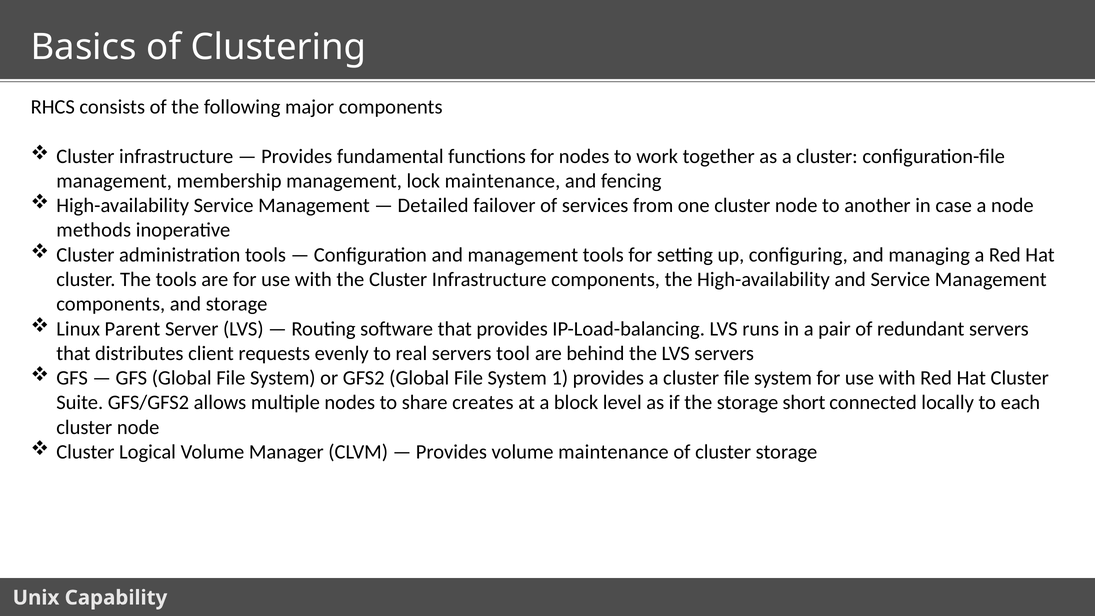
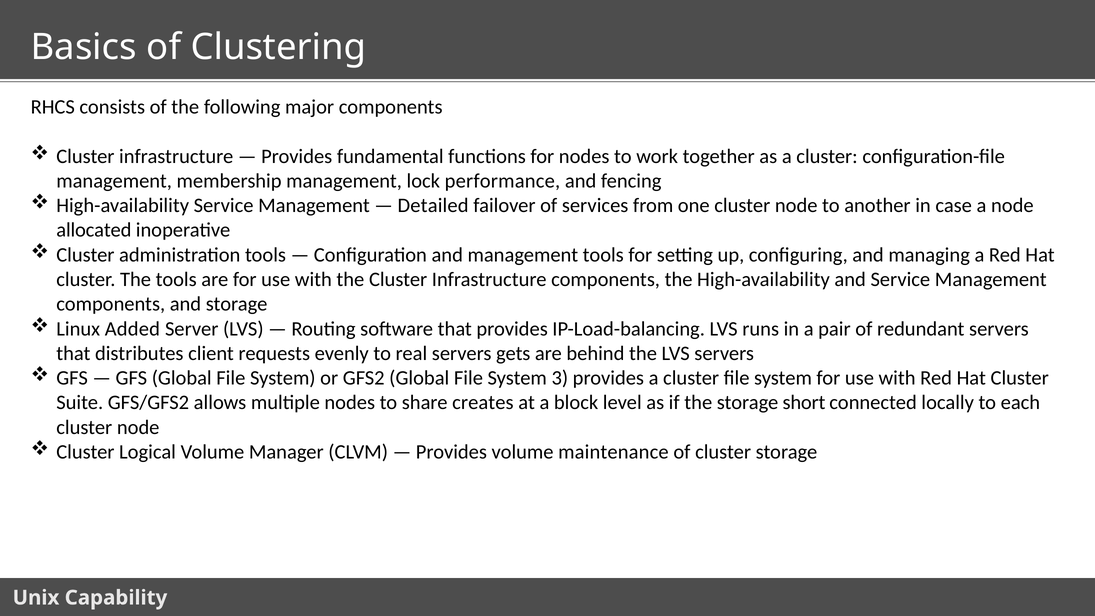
lock maintenance: maintenance -> performance (502, 181)
methods: methods -> allocated (94, 230)
Parent: Parent -> Added (132, 329)
tool: tool -> gets (513, 353)
1: 1 -> 3 (560, 378)
